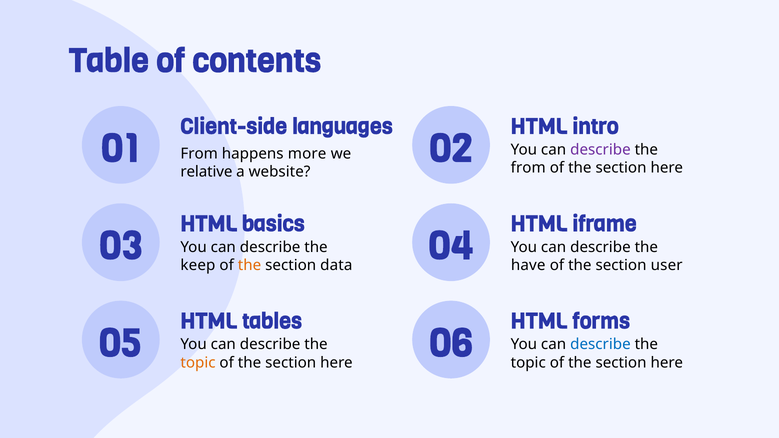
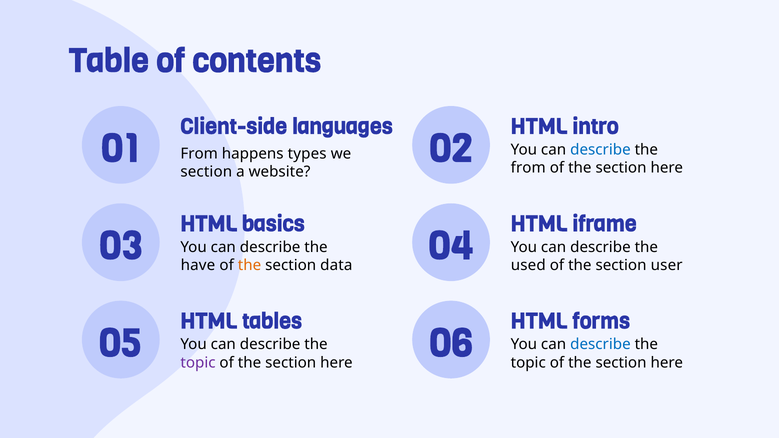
describe colour: purple -> blue (600, 150)
more: more -> types (307, 154)
relative: relative -> section (206, 172)
keep: keep -> have (198, 265)
have: have -> used (528, 265)
topic colour: orange -> purple (198, 363)
